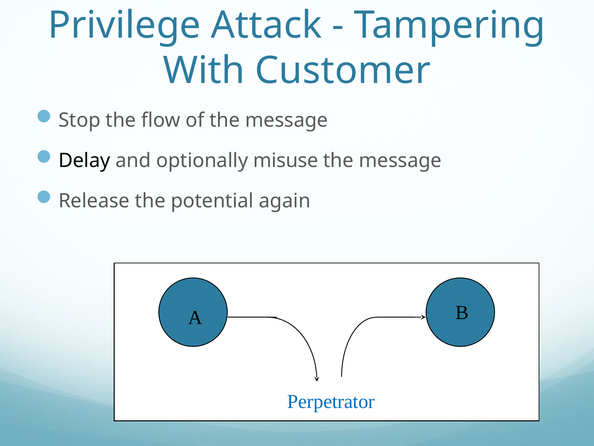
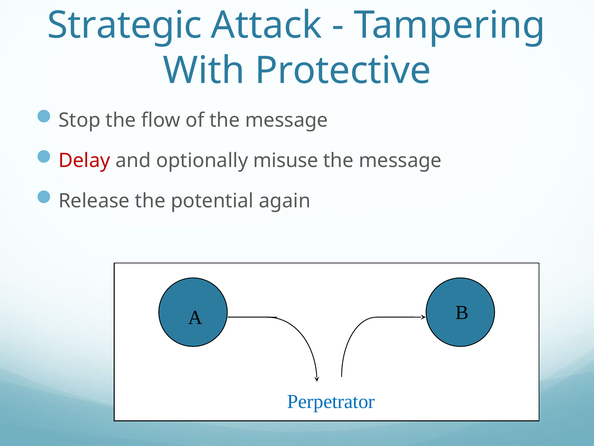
Privilege: Privilege -> Strategic (125, 25)
Customer: Customer -> Protective (343, 71)
Delay colour: black -> red (84, 160)
